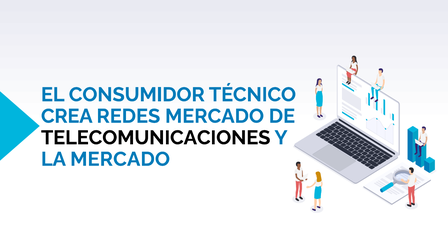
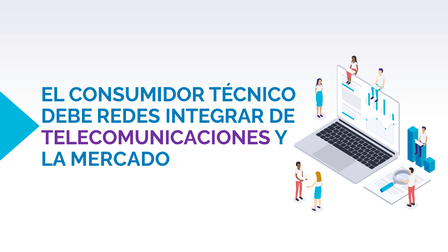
CREA: CREA -> DEBE (67, 116)
REDES MERCADO: MERCADO -> INTEGRAR (215, 116)
TELECOMUNICACIONES colour: black -> purple (156, 138)
